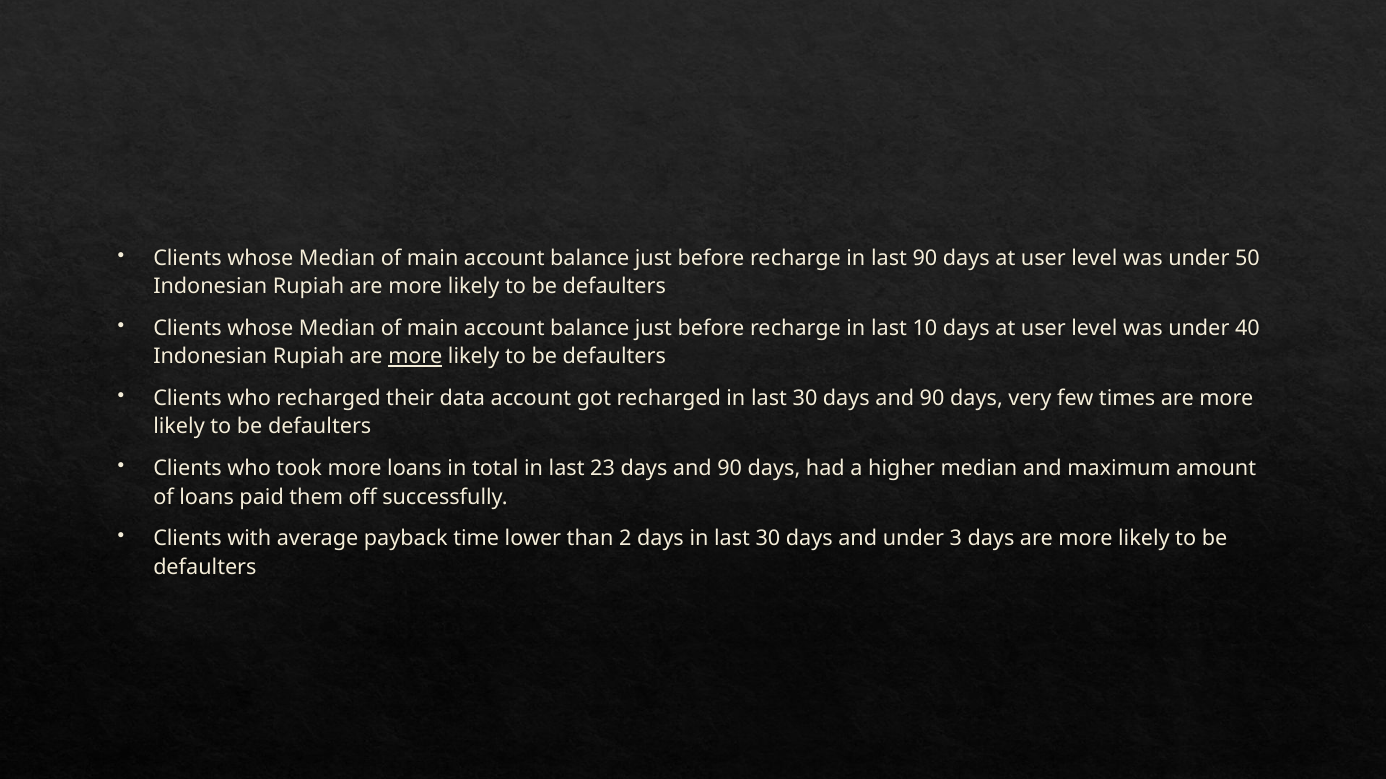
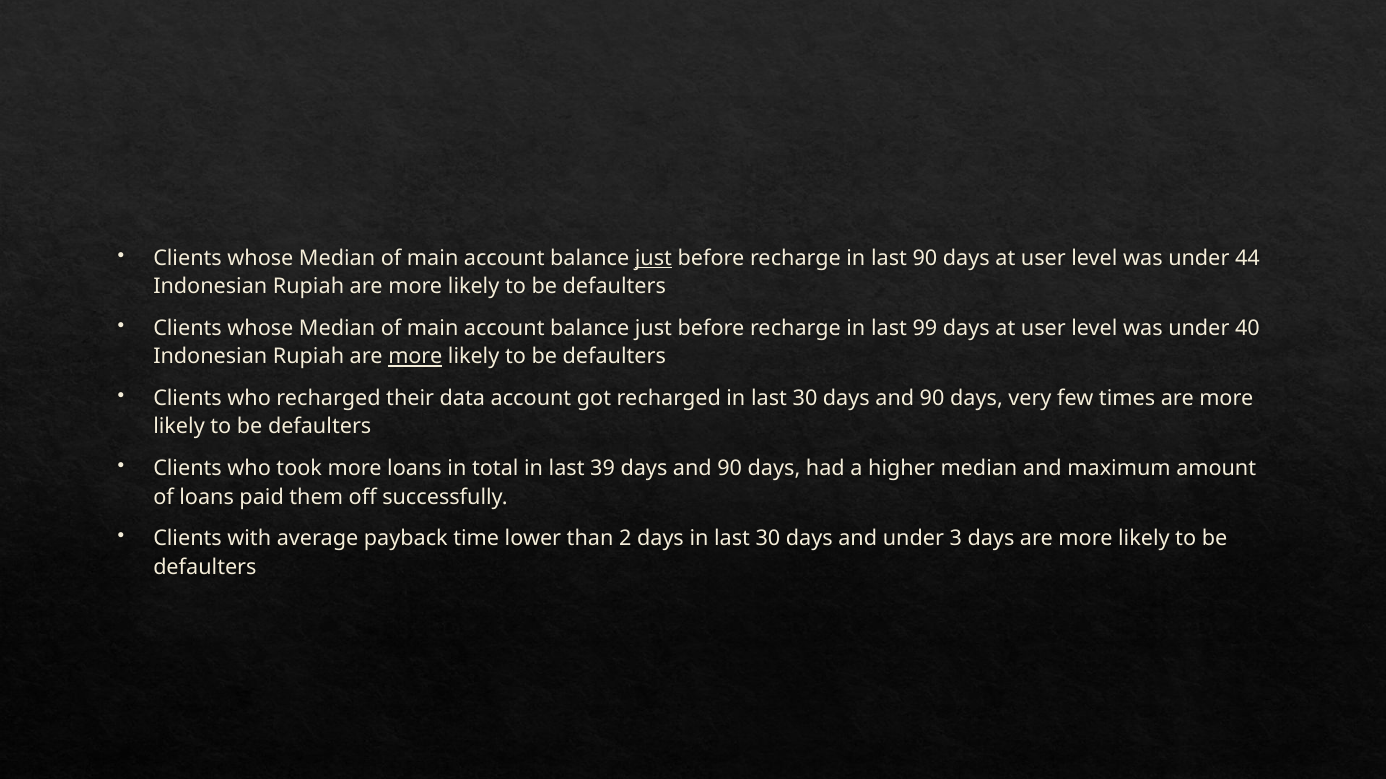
just underline: none -> present (653, 258)
50: 50 -> 44 (1247, 258)
10: 10 -> 99 (925, 328)
23: 23 -> 39 (602, 469)
